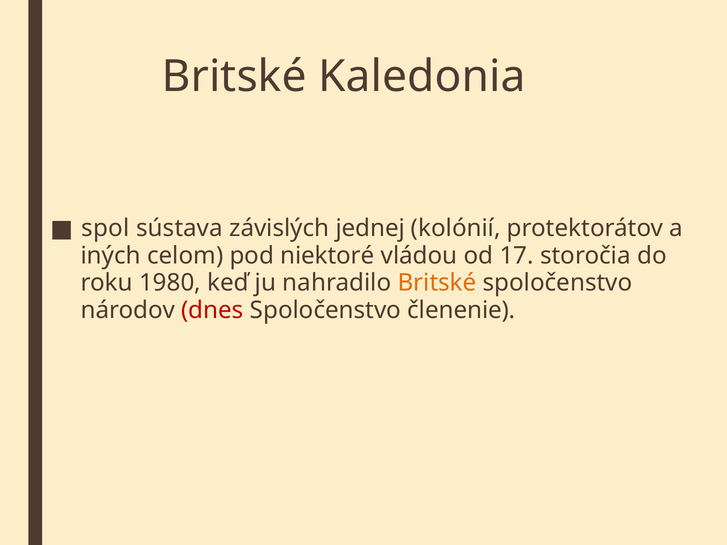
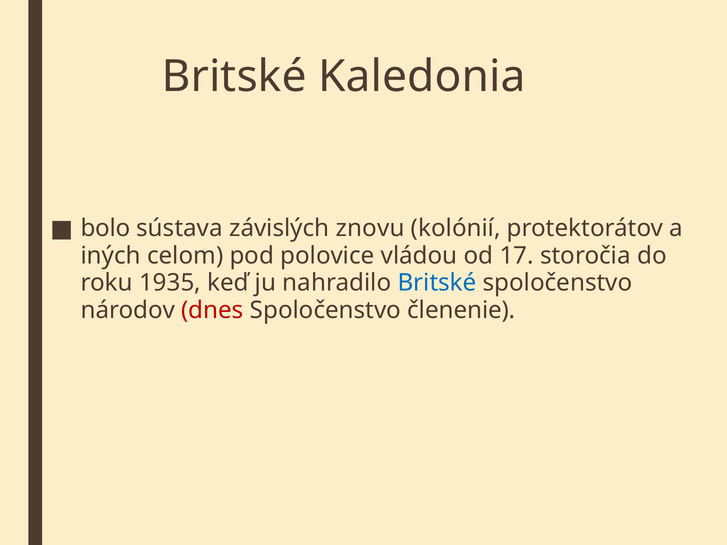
spol: spol -> bolo (106, 228)
jednej: jednej -> znovu (370, 228)
niektoré: niektoré -> polovice (327, 256)
1980: 1980 -> 1935 (170, 283)
Britské colour: orange -> blue (437, 283)
